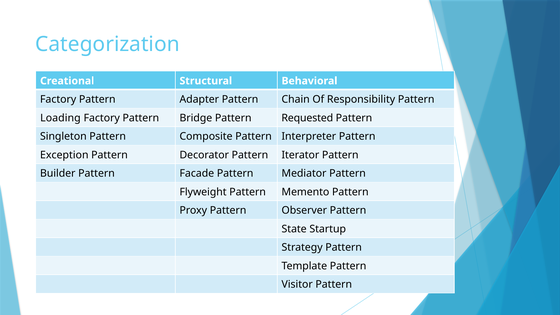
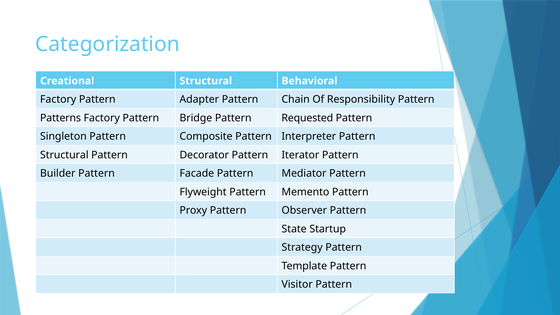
Loading: Loading -> Patterns (61, 118)
Exception: Exception -> Structural (64, 155)
